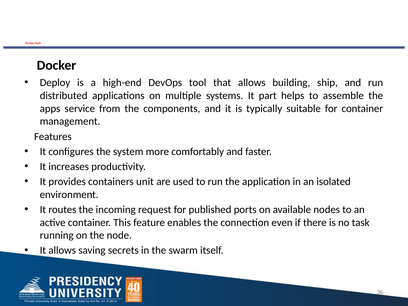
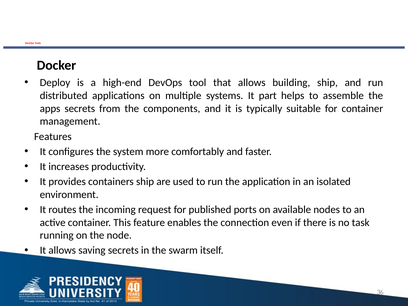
apps service: service -> secrets (80, 109)
containers unit: unit -> ship (145, 182)
